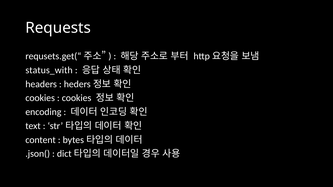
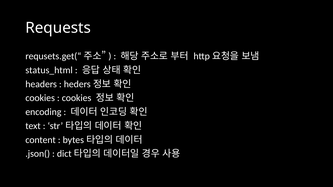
status_with: status_with -> status_html (49, 70)
